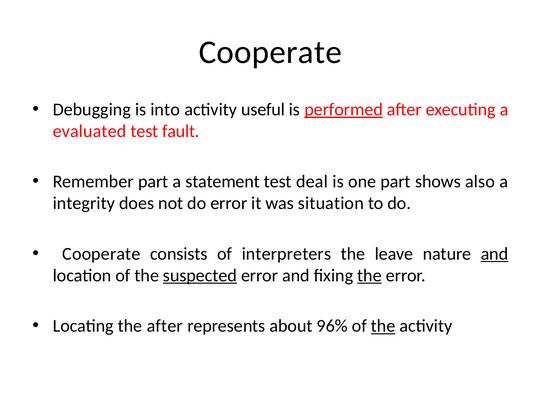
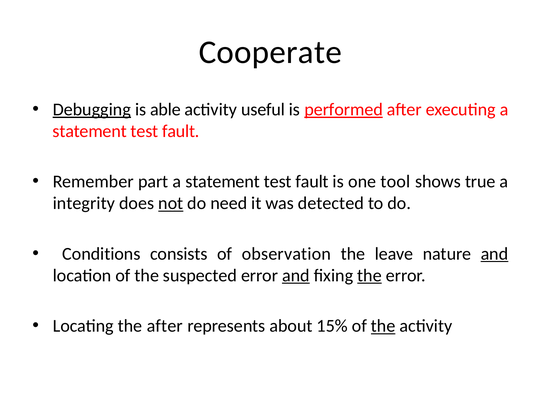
Debugging underline: none -> present (92, 109)
into: into -> able (165, 109)
evaluated: evaluated -> statement (90, 131)
deal: deal -> fault (312, 182)
one part: part -> tool (395, 182)
also: also -> true (480, 182)
not underline: none -> present (171, 203)
do error: error -> need (229, 203)
situation: situation -> detected (331, 203)
Cooperate: Cooperate -> Conditions (101, 254)
interpreters: interpreters -> observation (286, 254)
suspected underline: present -> none (200, 275)
and underline: none -> present (296, 275)
96%: 96% -> 15% (332, 326)
